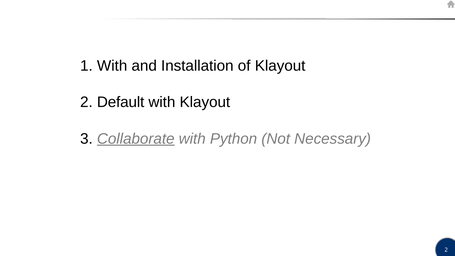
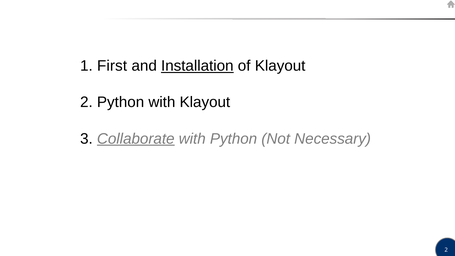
1 With: With -> First (112, 66)
Installation underline: none -> present (197, 66)
2 Default: Default -> Python (121, 102)
